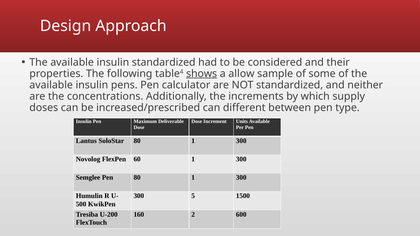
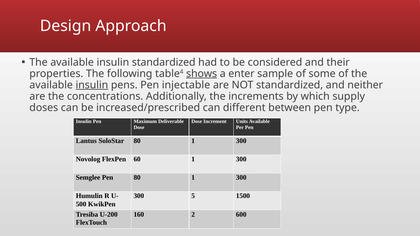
allow: allow -> enter (241, 74)
insulin underline: none -> present (92, 85)
calculator: calculator -> injectable (186, 85)
